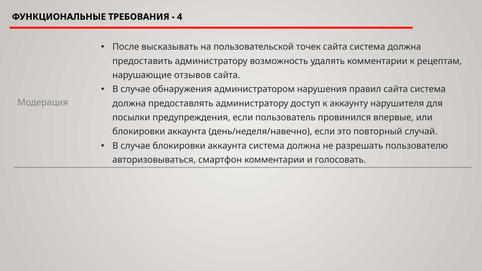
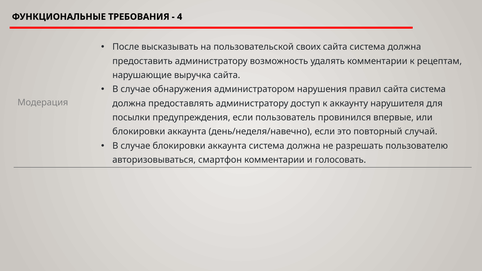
точек: точек -> своих (308, 47)
отзывов: отзывов -> выручка (193, 75)
